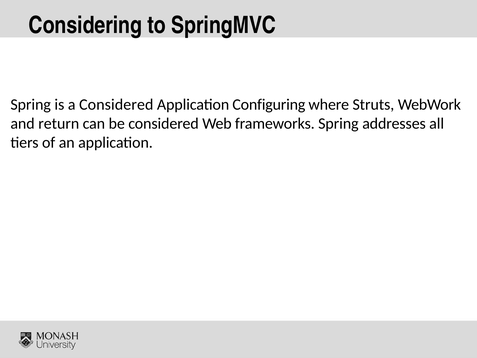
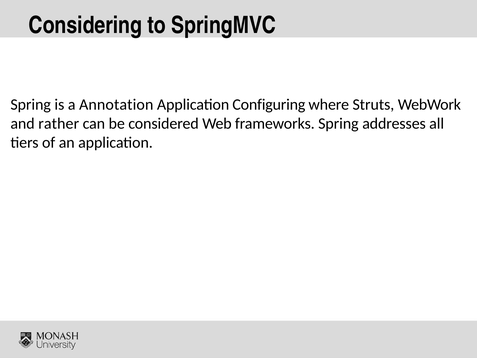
a Considered: Considered -> Annotation (116, 104)
return: return -> rather (59, 123)
